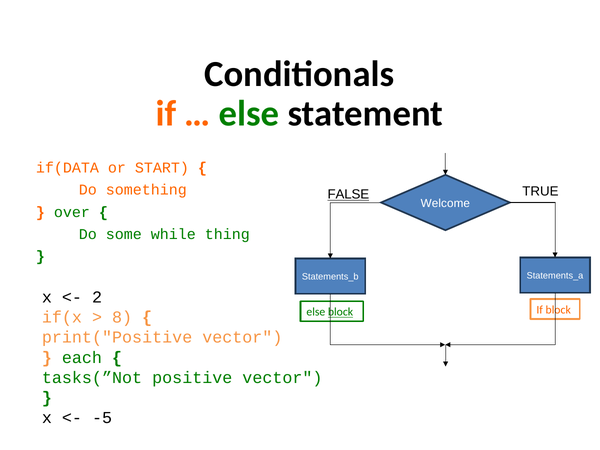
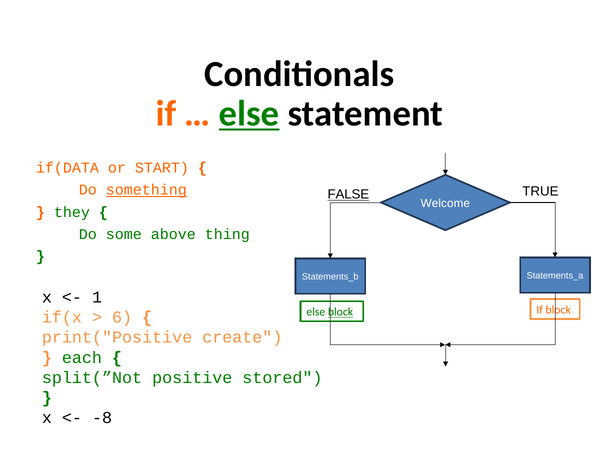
else underline: none -> present (249, 114)
something underline: none -> present (146, 190)
over: over -> they (72, 212)
while: while -> above (173, 234)
2: 2 -> 1 (97, 297)
8: 8 -> 6 (122, 317)
print("Positive vector: vector -> create (242, 337)
tasks(”Not: tasks(”Not -> split(”Not (92, 378)
positive vector: vector -> stored (282, 378)
-5: -5 -> -8 (102, 418)
